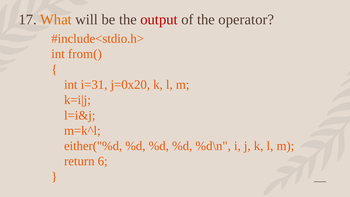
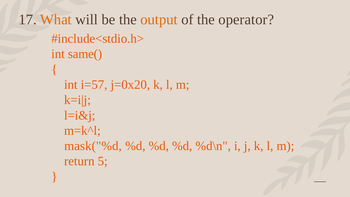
output colour: red -> orange (159, 20)
from(: from( -> same( (85, 54)
i=31: i=31 -> i=57 (94, 85)
either("%d: either("%d -> mask("%d (93, 146)
6: 6 -> 5 (103, 161)
